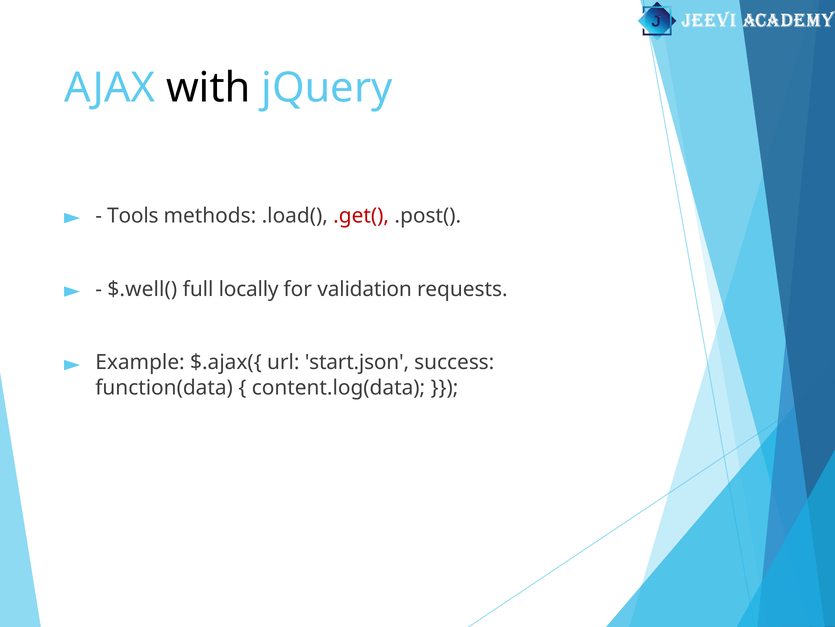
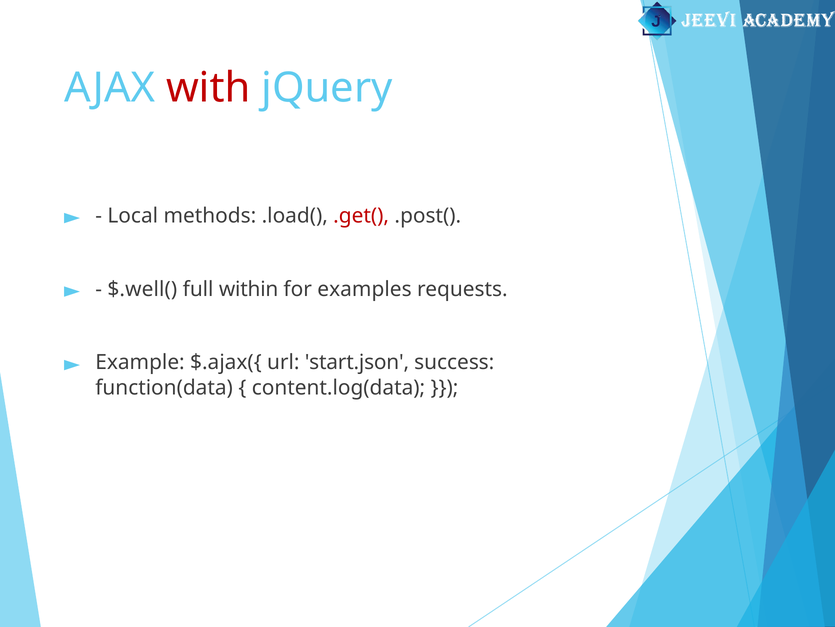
with colour: black -> red (208, 88)
Tools: Tools -> Local (133, 215)
locally: locally -> within (249, 289)
validation: validation -> examples (365, 289)
